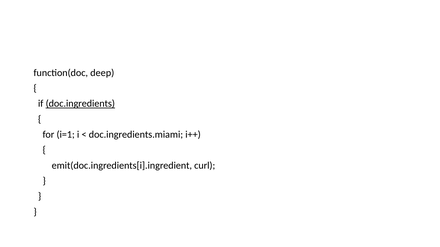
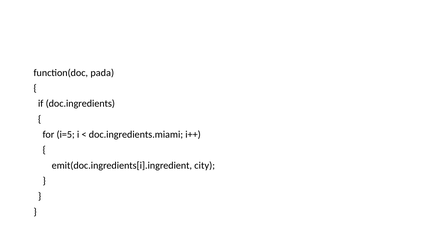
deep: deep -> pada (102, 73)
doc.ingredients underline: present -> none (80, 104)
i=1: i=1 -> i=5 (66, 135)
curl: curl -> city (205, 166)
